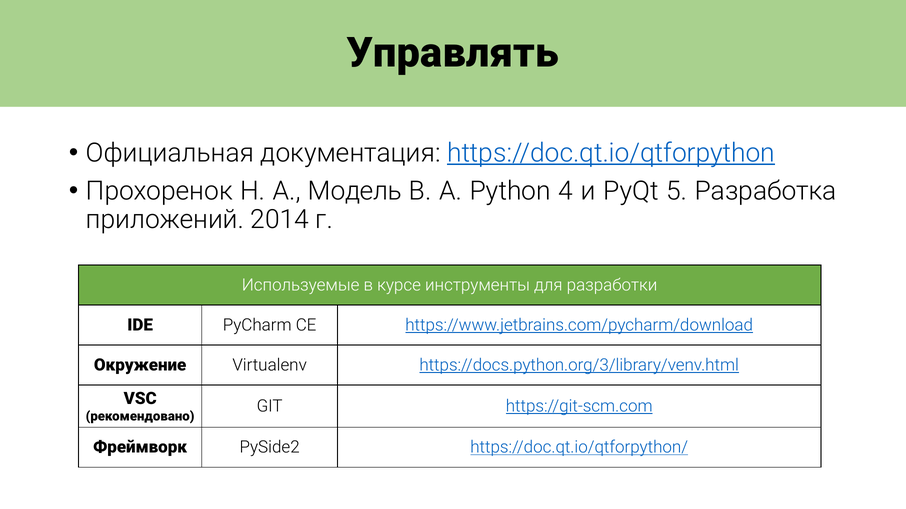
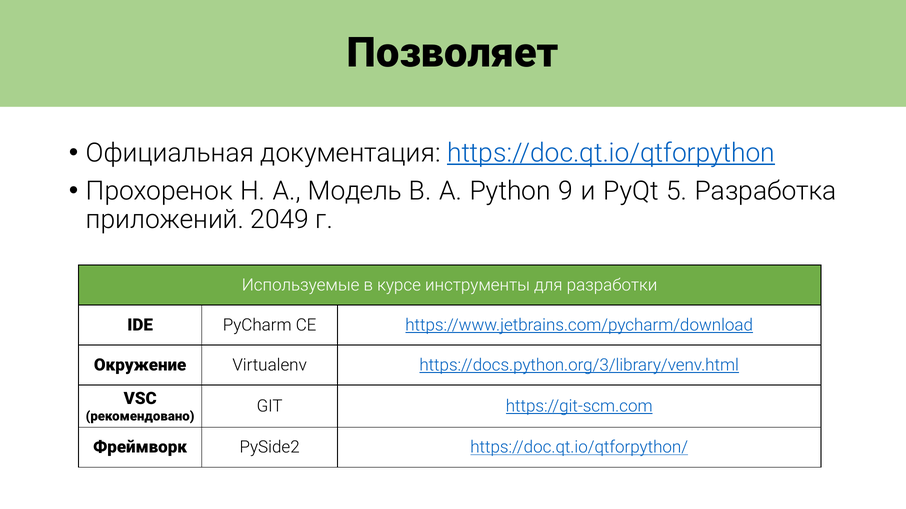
Управлять: Управлять -> Позволяет (453, 53)
4: 4 -> 9 (566, 191)
2014: 2014 -> 2049 (280, 220)
